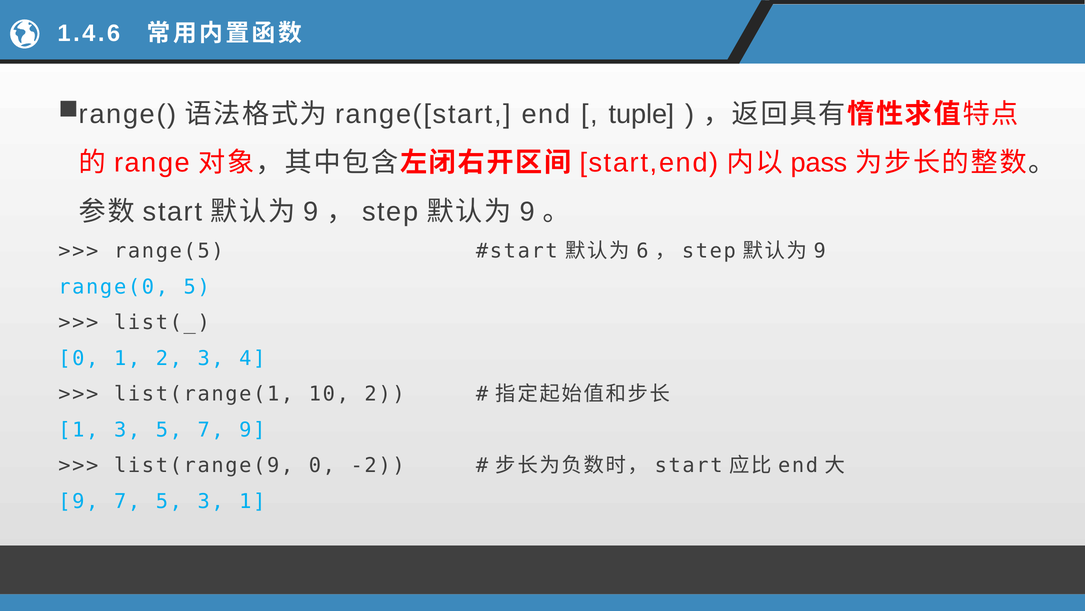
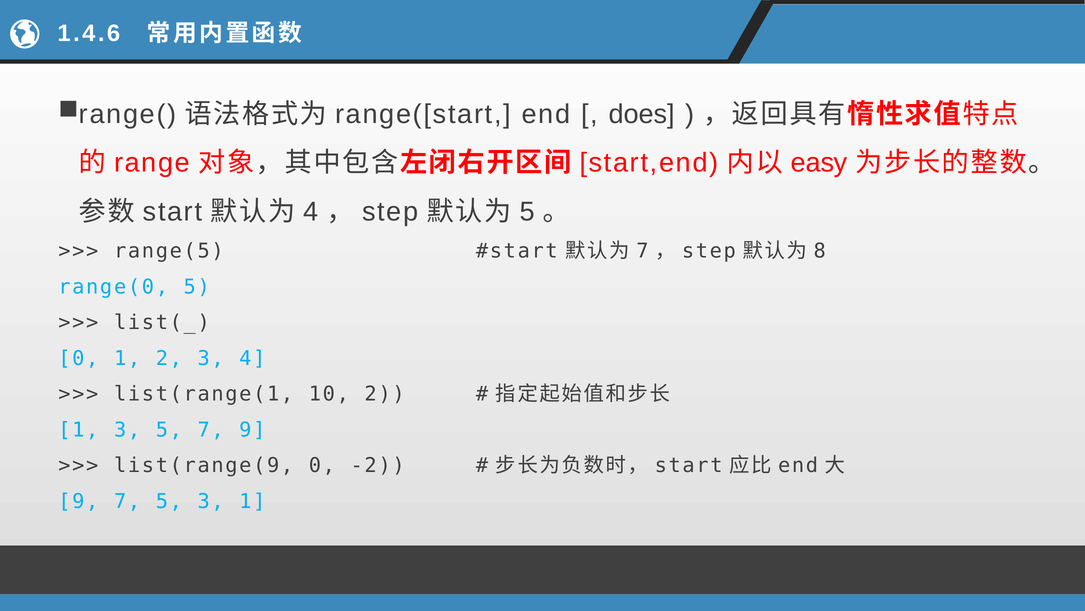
tuple: tuple -> does (642, 114)
pass: pass -> easy (819, 163)
9: 9 -> 4 (311, 212)
9: 9 -> 5 (527, 212)
6: 6 -> 7 (642, 251)
9: 9 -> 8 (820, 251)
